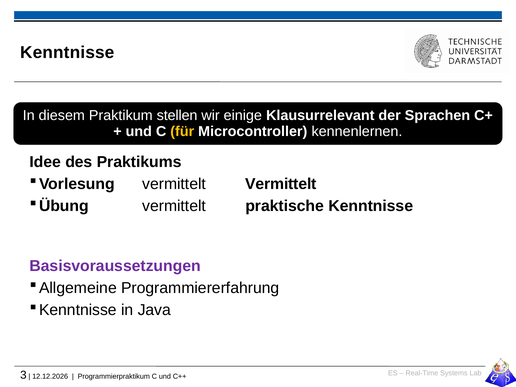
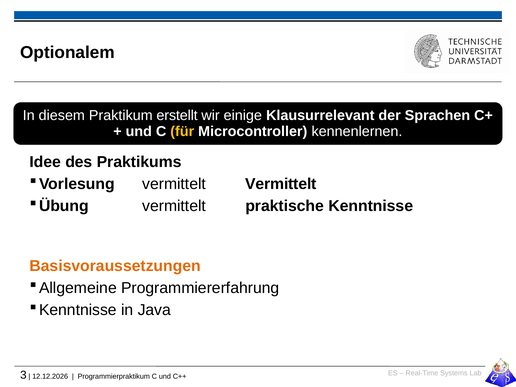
Kenntnisse: Kenntnisse -> Optionalem (67, 52)
stellen: stellen -> erstellt (177, 116)
Basisvoraussetzungen colour: purple -> orange (115, 266)
